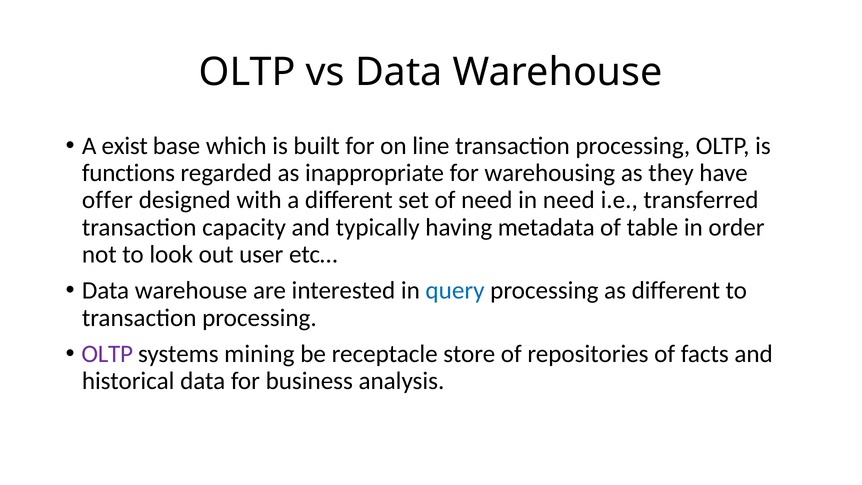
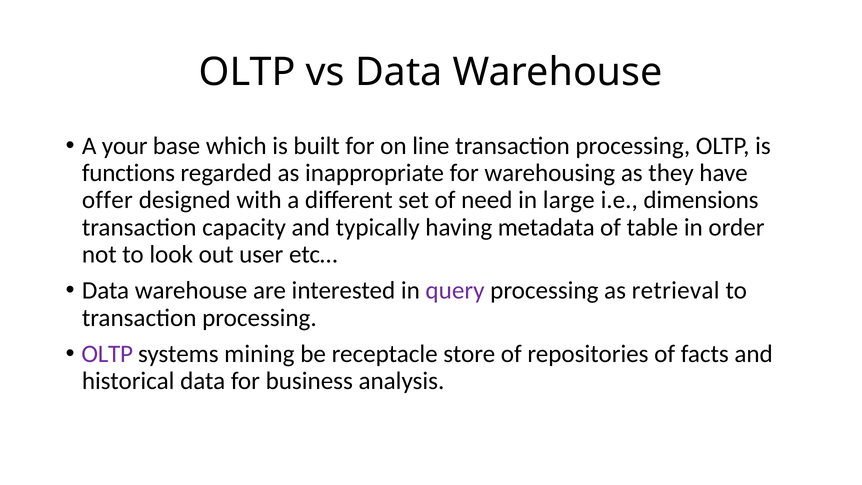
exist: exist -> your (125, 146)
in need: need -> large (569, 200)
transferred: transferred -> dimensions (701, 200)
query colour: blue -> purple (455, 291)
as different: different -> retrieval (676, 291)
